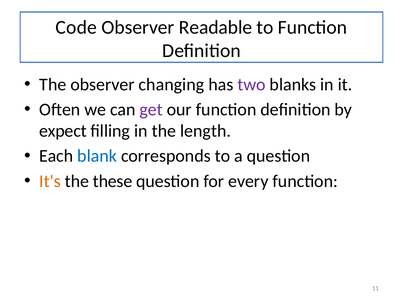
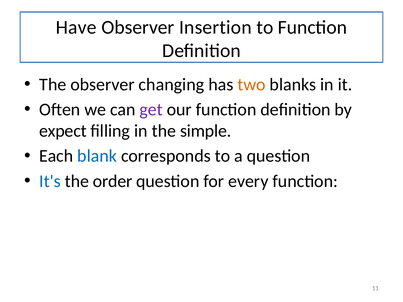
Code: Code -> Have (76, 27)
Readable: Readable -> Insertion (215, 27)
two colour: purple -> orange (252, 85)
length: length -> simple (206, 131)
It's colour: orange -> blue (50, 181)
these: these -> order (113, 181)
